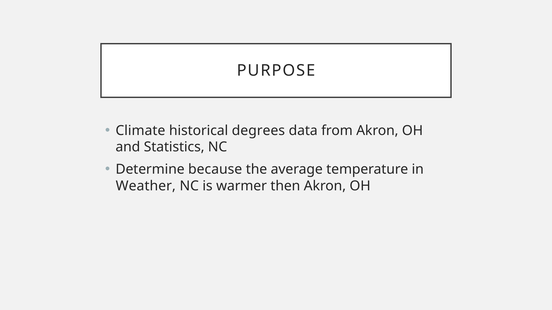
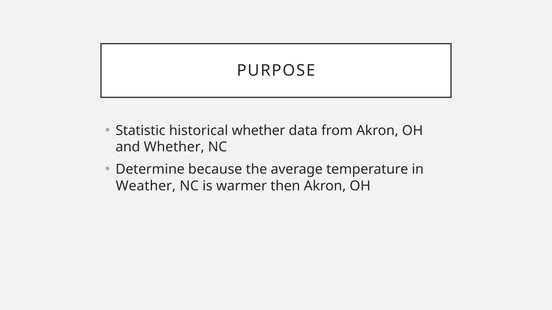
Climate: Climate -> Statistic (141, 131)
historical degrees: degrees -> whether (259, 131)
and Statistics: Statistics -> Whether (174, 147)
